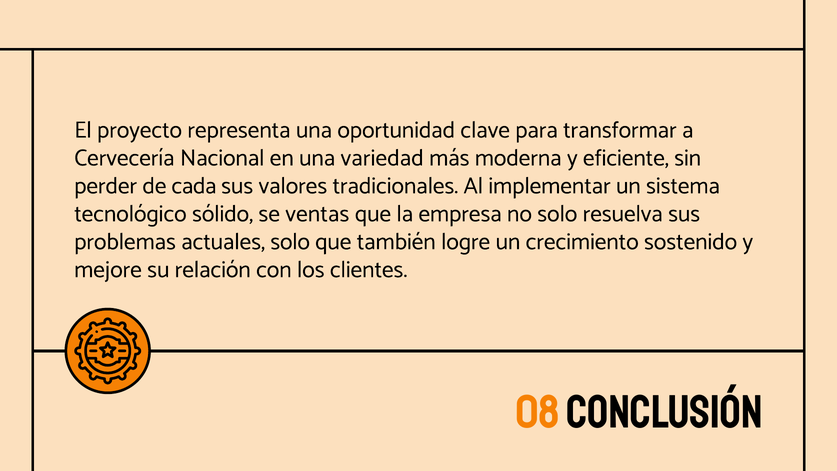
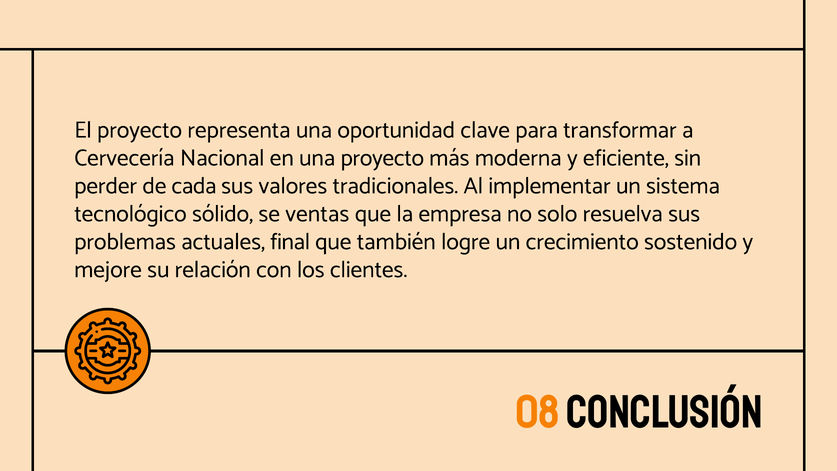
una variedad: variedad -> proyecto (382, 158)
actuales solo: solo -> final (290, 241)
